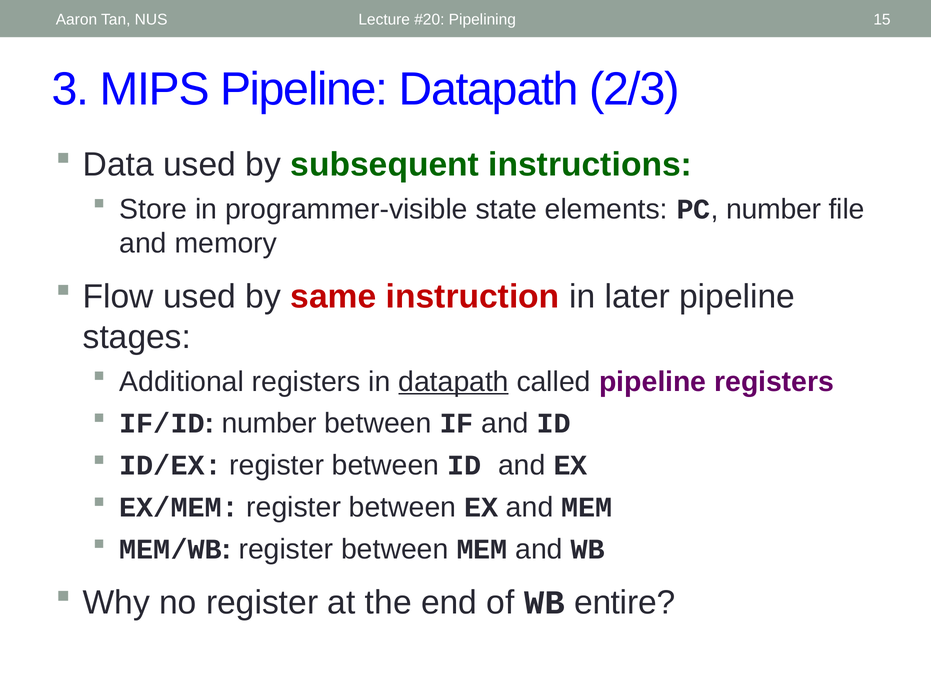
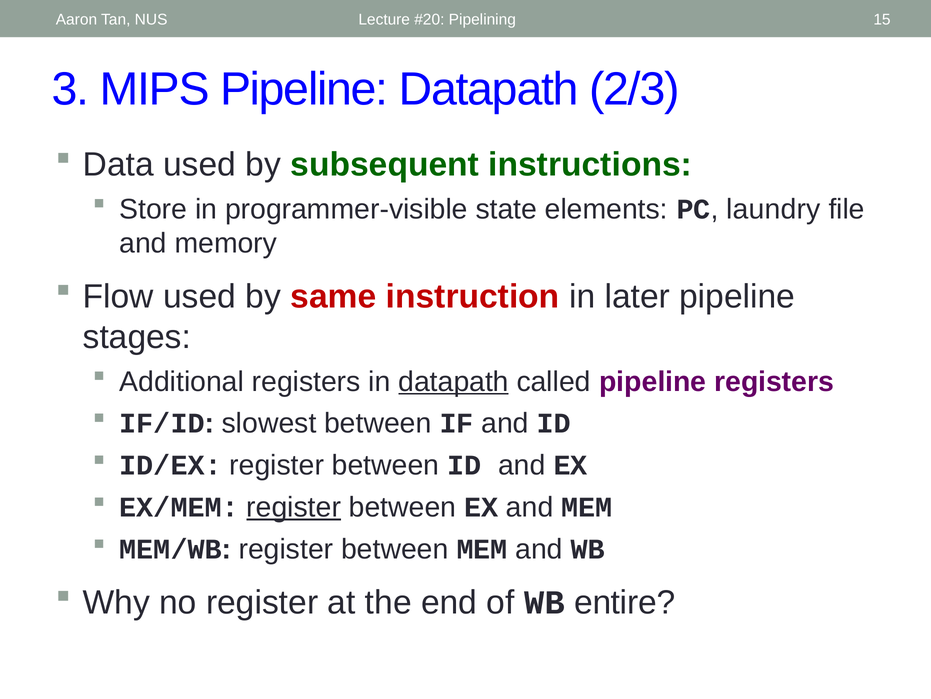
PC number: number -> laundry (773, 209)
IF/ID number: number -> slowest (269, 423)
register underline: none -> present (294, 507)
